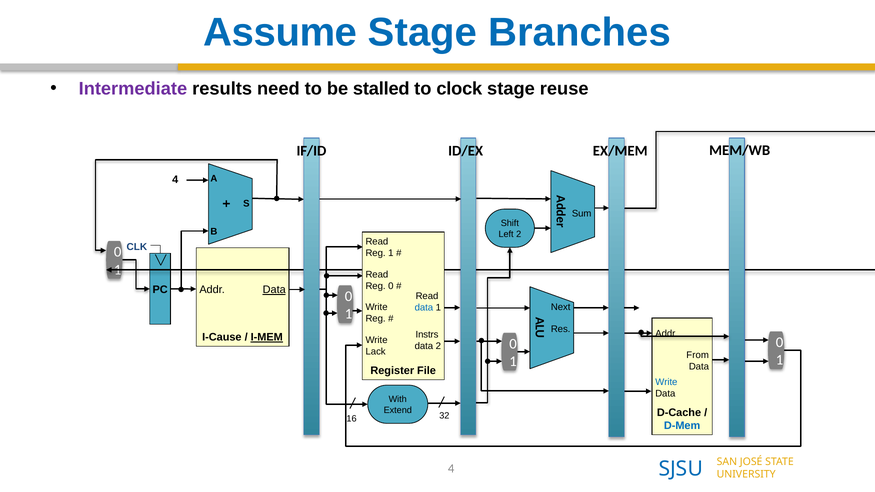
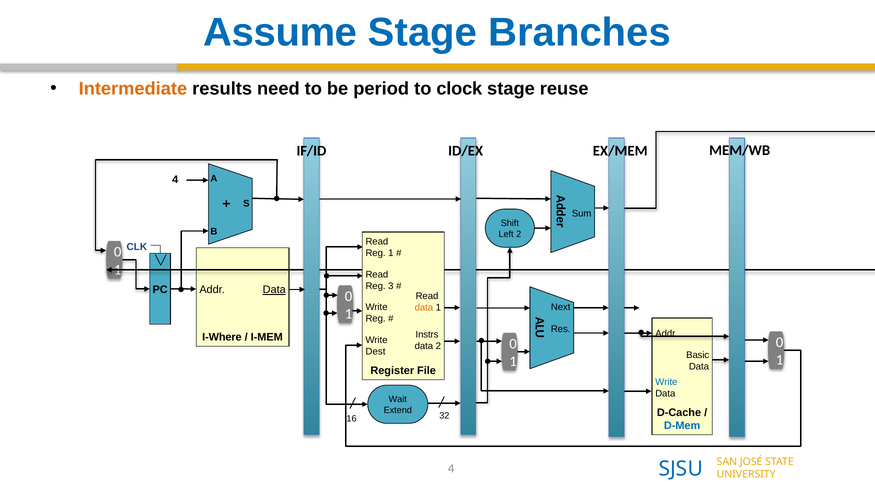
Intermediate colour: purple -> orange (133, 89)
stalled: stalled -> period (381, 89)
Reg 0: 0 -> 3 (391, 286)
data colour: blue -> orange (424, 308)
I-Cause: I-Cause -> I-Where (222, 337)
I-MEM underline: present -> none (267, 337)
Lack: Lack -> Dest (376, 352)
From: From -> Basic (698, 355)
With: With -> Wait (398, 400)
